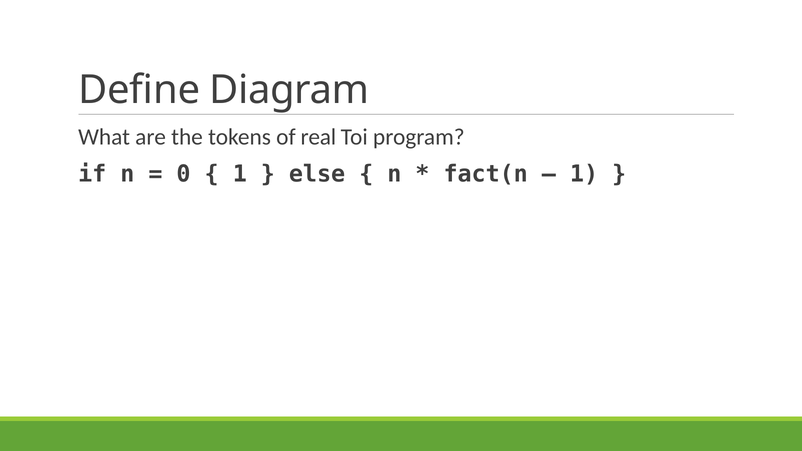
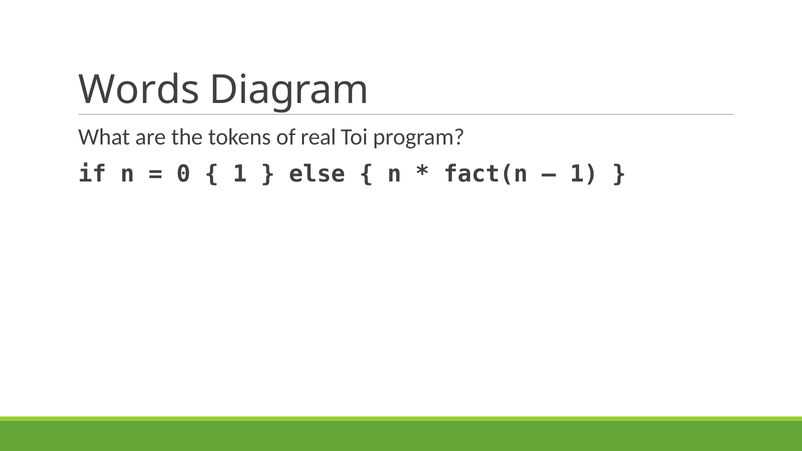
Define: Define -> Words (139, 90)
